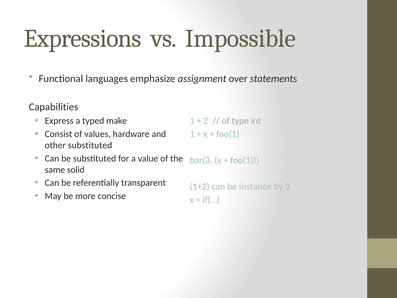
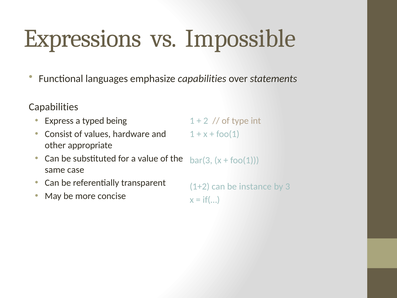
emphasize assignment: assignment -> capabilities (202, 78)
make: make -> being (117, 121)
other substituted: substituted -> appropriate (90, 145)
solid: solid -> case (76, 170)
